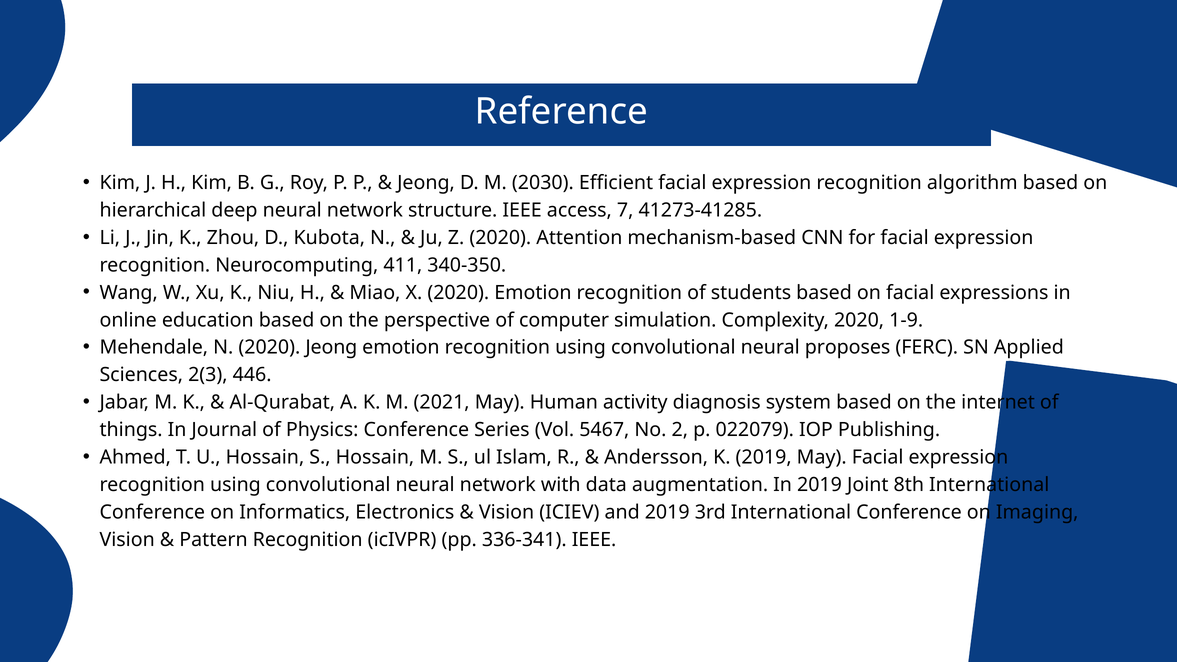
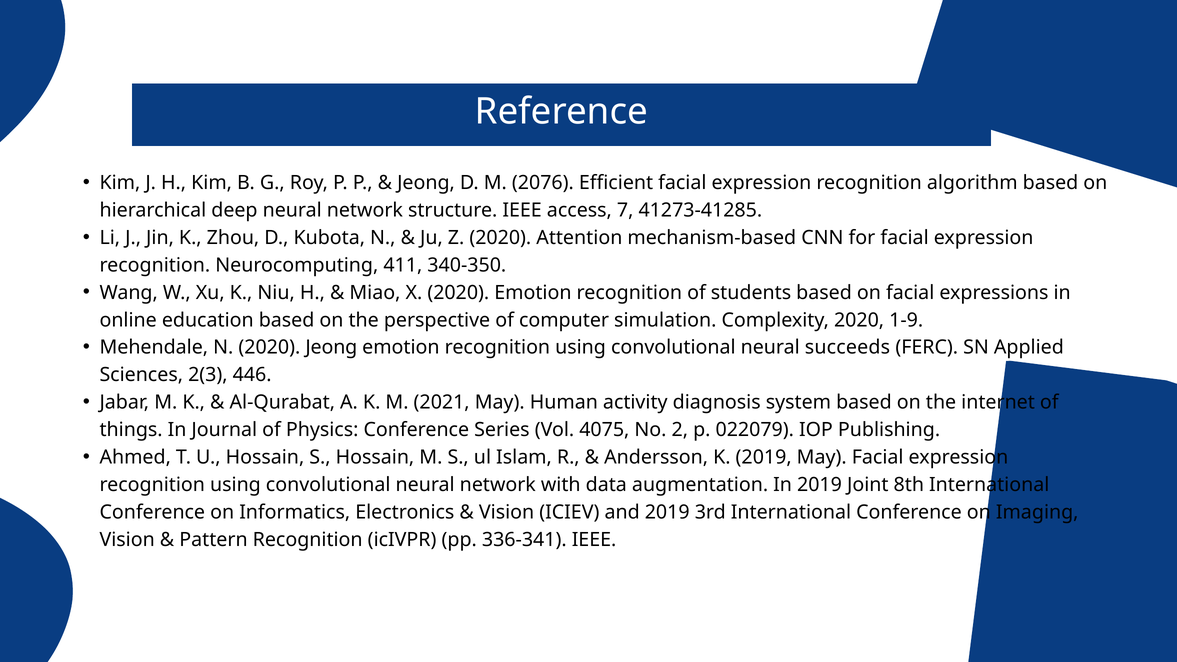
2030: 2030 -> 2076 (543, 183)
proposes: proposes -> succeeds (847, 348)
5467: 5467 -> 4075 (604, 430)
